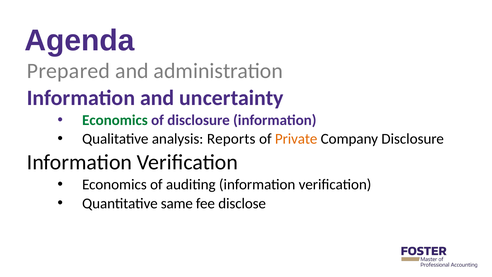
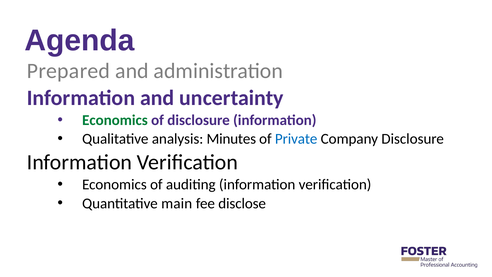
Reports: Reports -> Minutes (231, 139)
Private colour: orange -> blue (296, 139)
same: same -> main (177, 203)
